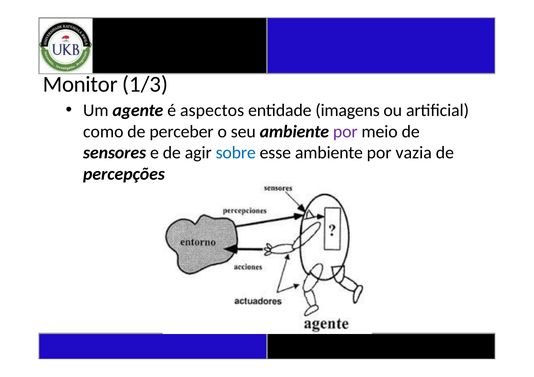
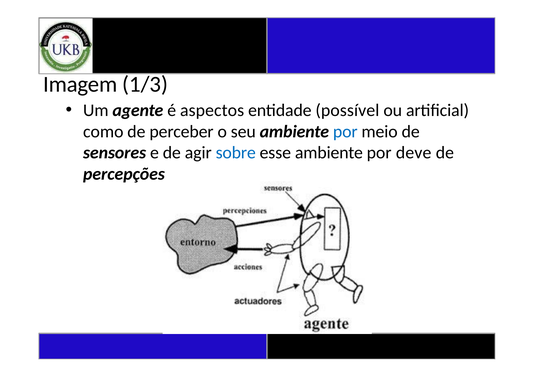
Monitor: Monitor -> Imagem (80, 84)
imagens: imagens -> possível (347, 110)
por colour: purple -> blue (345, 132)
vazia: vazia -> deve (414, 153)
